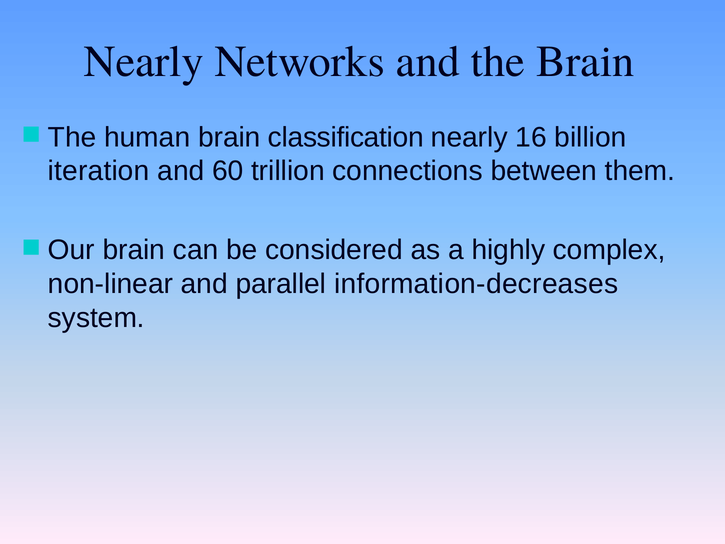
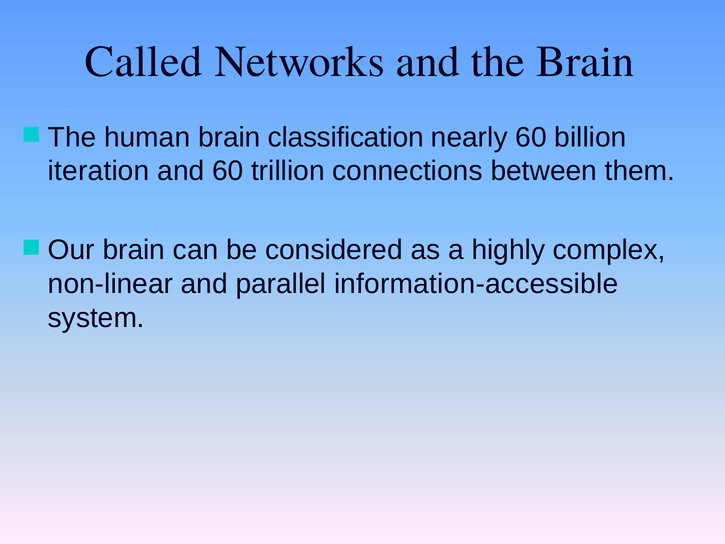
Nearly: Nearly -> Called (144, 62)
nearly 16: 16 -> 60 (531, 137)
information-decreases: information-decreases -> information-accessible (476, 284)
